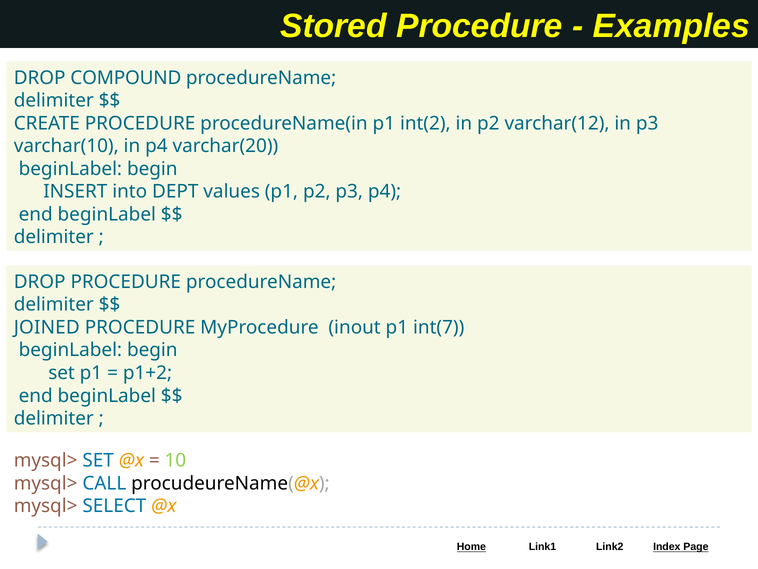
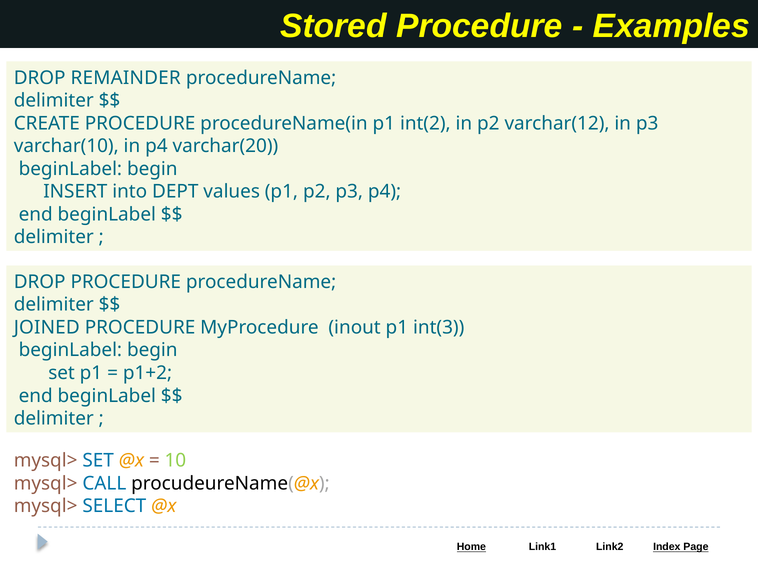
COMPOUND: COMPOUND -> REMAINDER (126, 78)
int(7: int(7 -> int(3 (439, 327)
